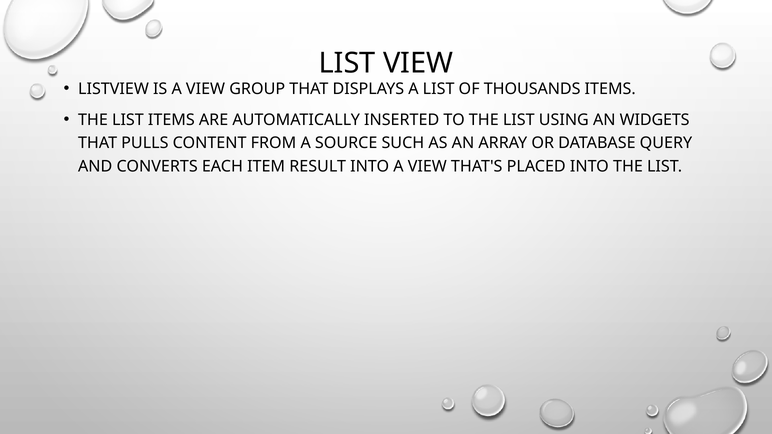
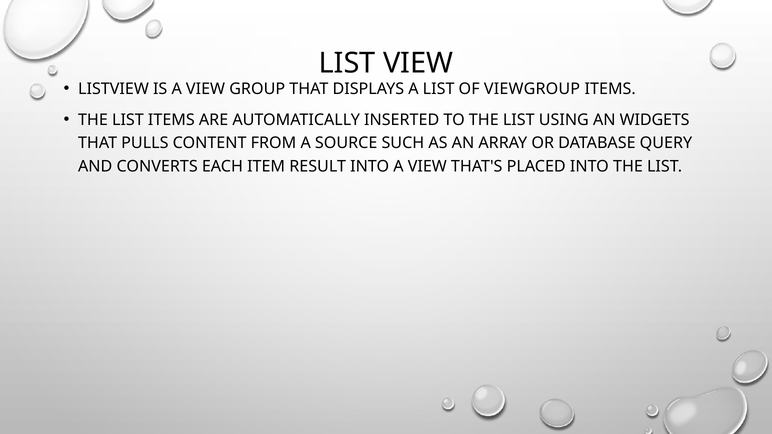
THOUSANDS: THOUSANDS -> VIEWGROUP (532, 89)
